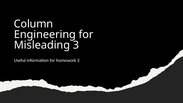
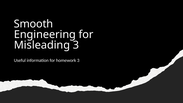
Column: Column -> Smooth (33, 24)
